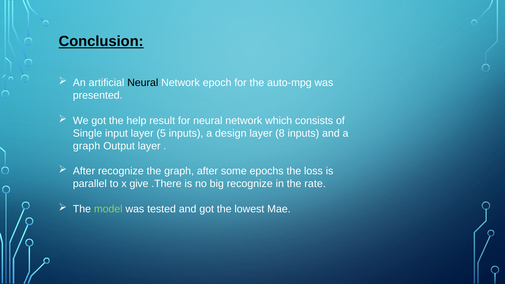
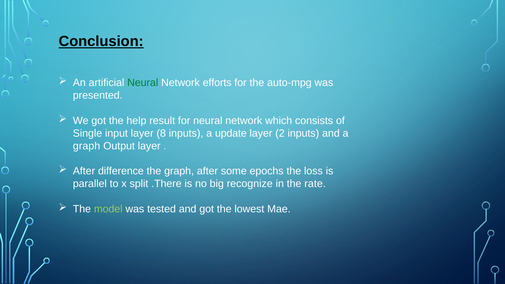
Neural colour: black -> green (143, 83)
epoch: epoch -> efforts (217, 83)
5: 5 -> 8 (161, 133)
design: design -> update (231, 133)
8: 8 -> 2 (280, 133)
After recognize: recognize -> difference (121, 171)
give: give -> split (139, 184)
